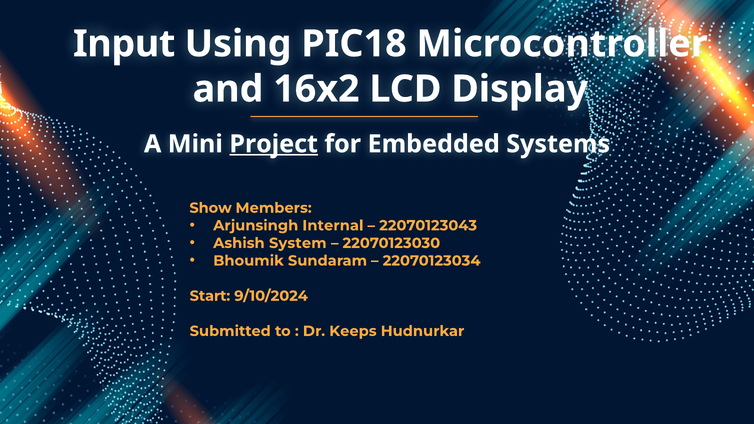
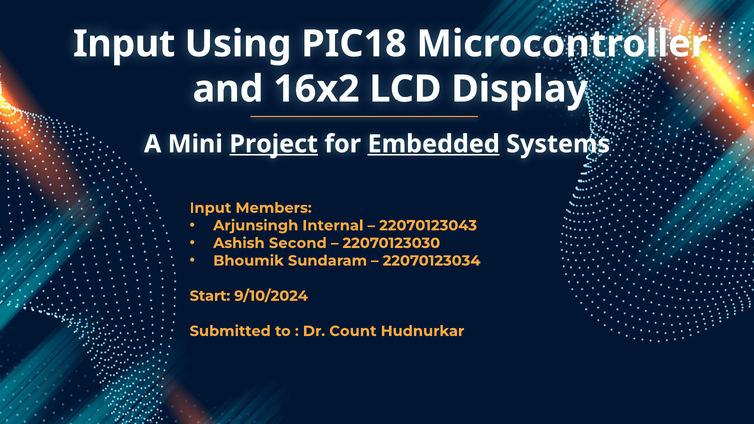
Embedded underline: none -> present (434, 144)
Show: Show -> Input (210, 208)
System: System -> Second (298, 243)
Keeps: Keeps -> Count (353, 331)
